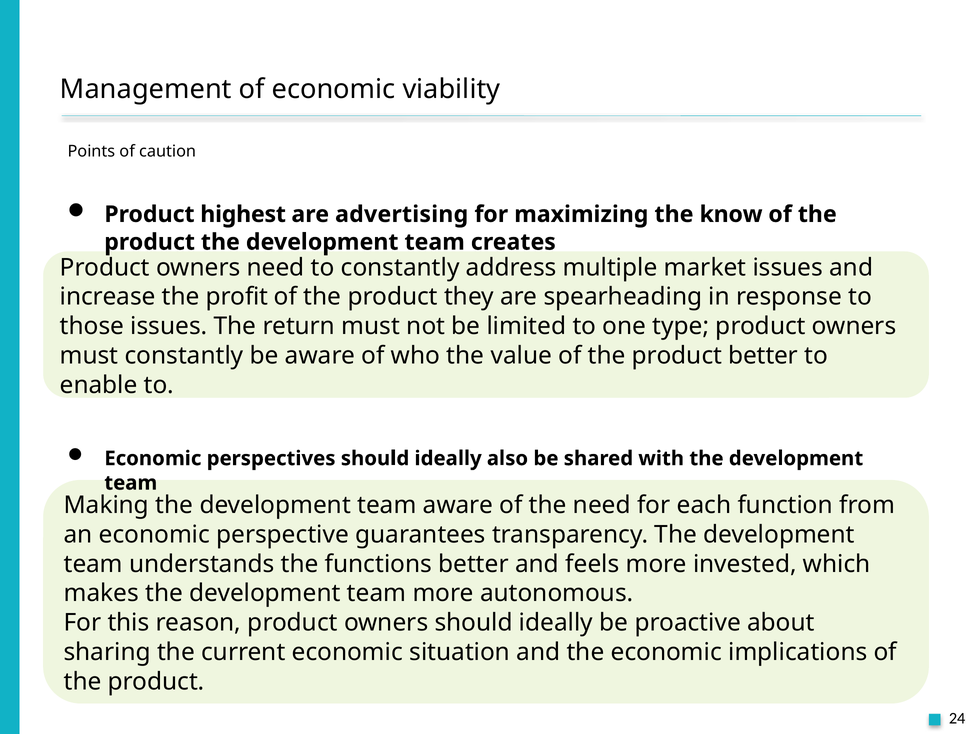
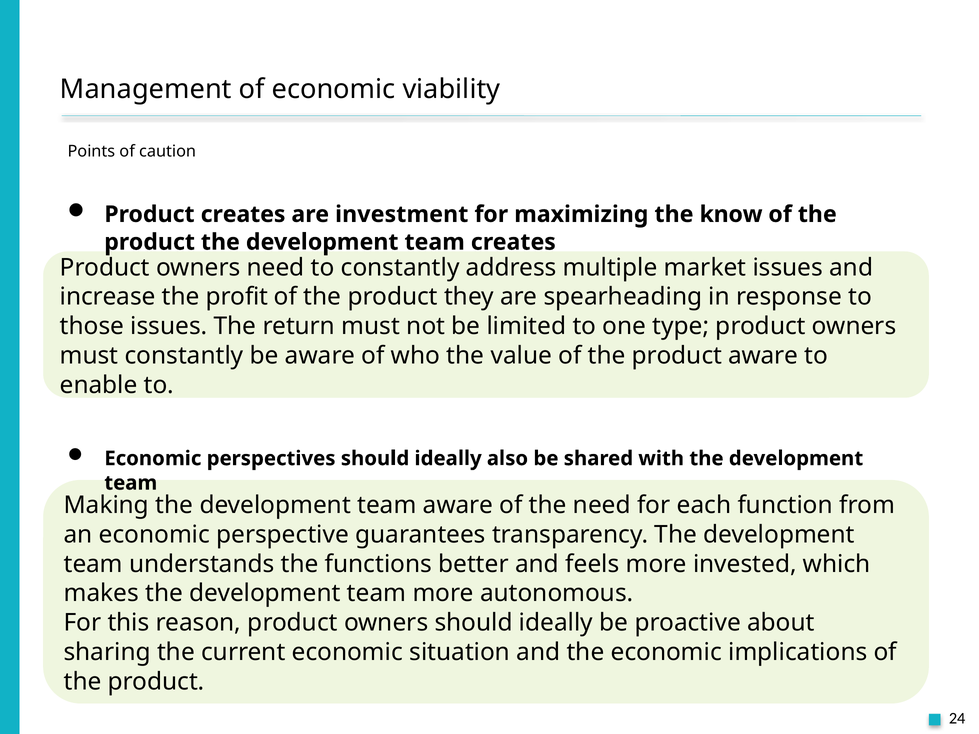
Product highest: highest -> creates (243, 214)
advertising: advertising -> investment (402, 214)
product better: better -> aware (763, 356)
